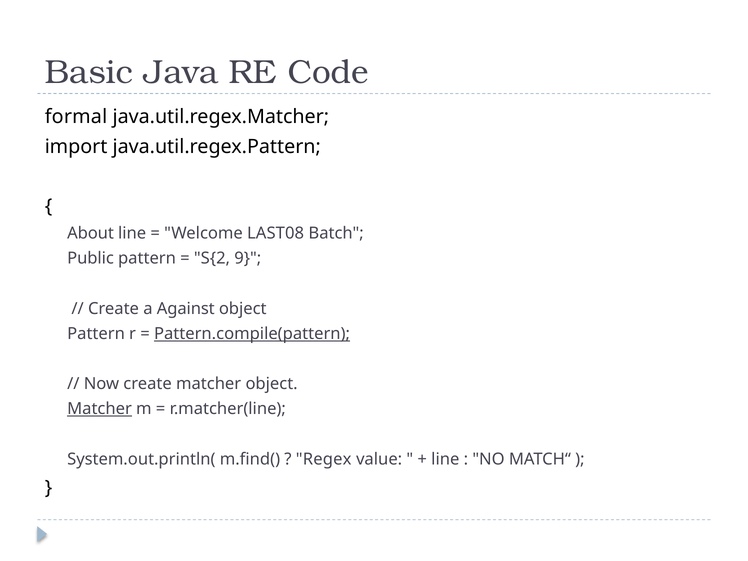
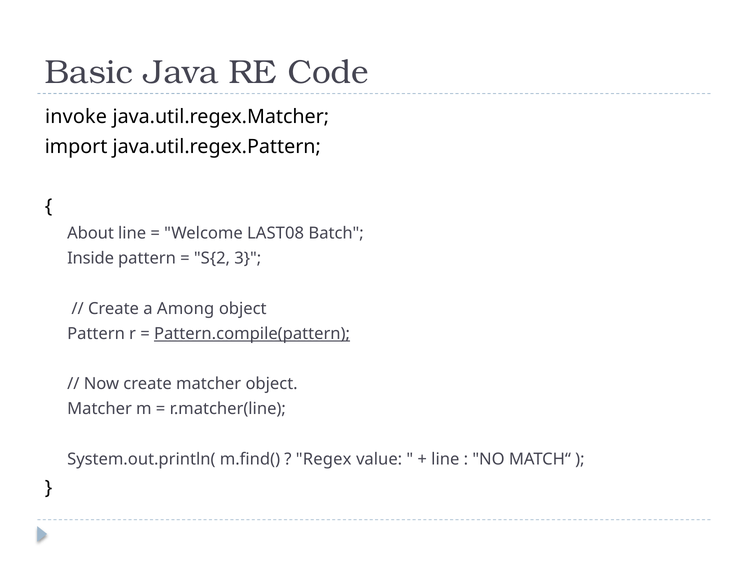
formal: formal -> invoke (76, 117)
Public: Public -> Inside (91, 258)
9: 9 -> 3 (248, 258)
Against: Against -> Among (186, 309)
Matcher underline: present -> none (100, 409)
